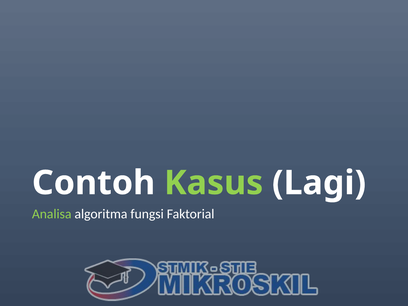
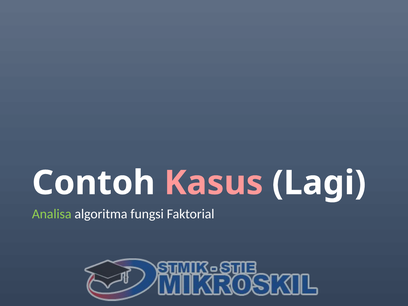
Kasus colour: light green -> pink (214, 183)
